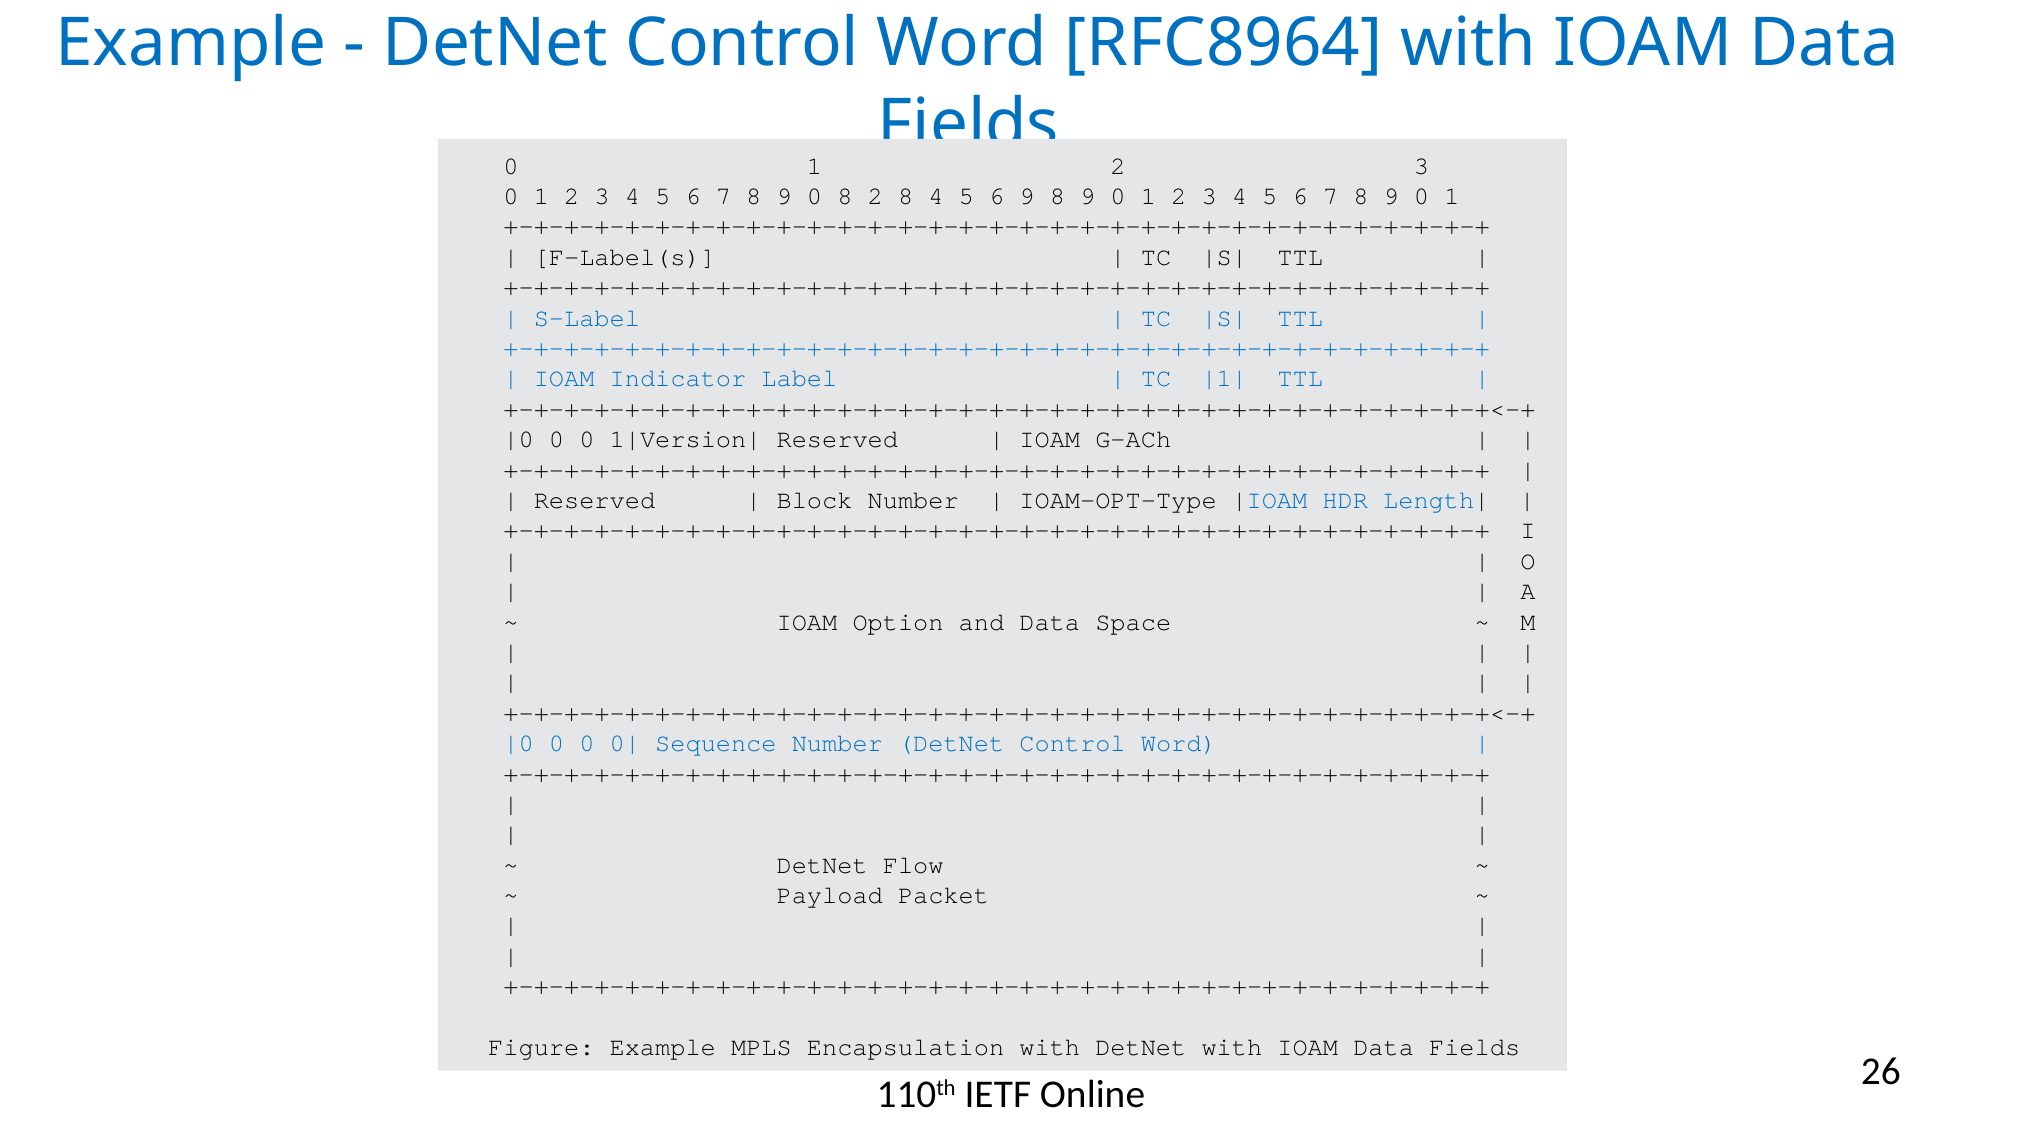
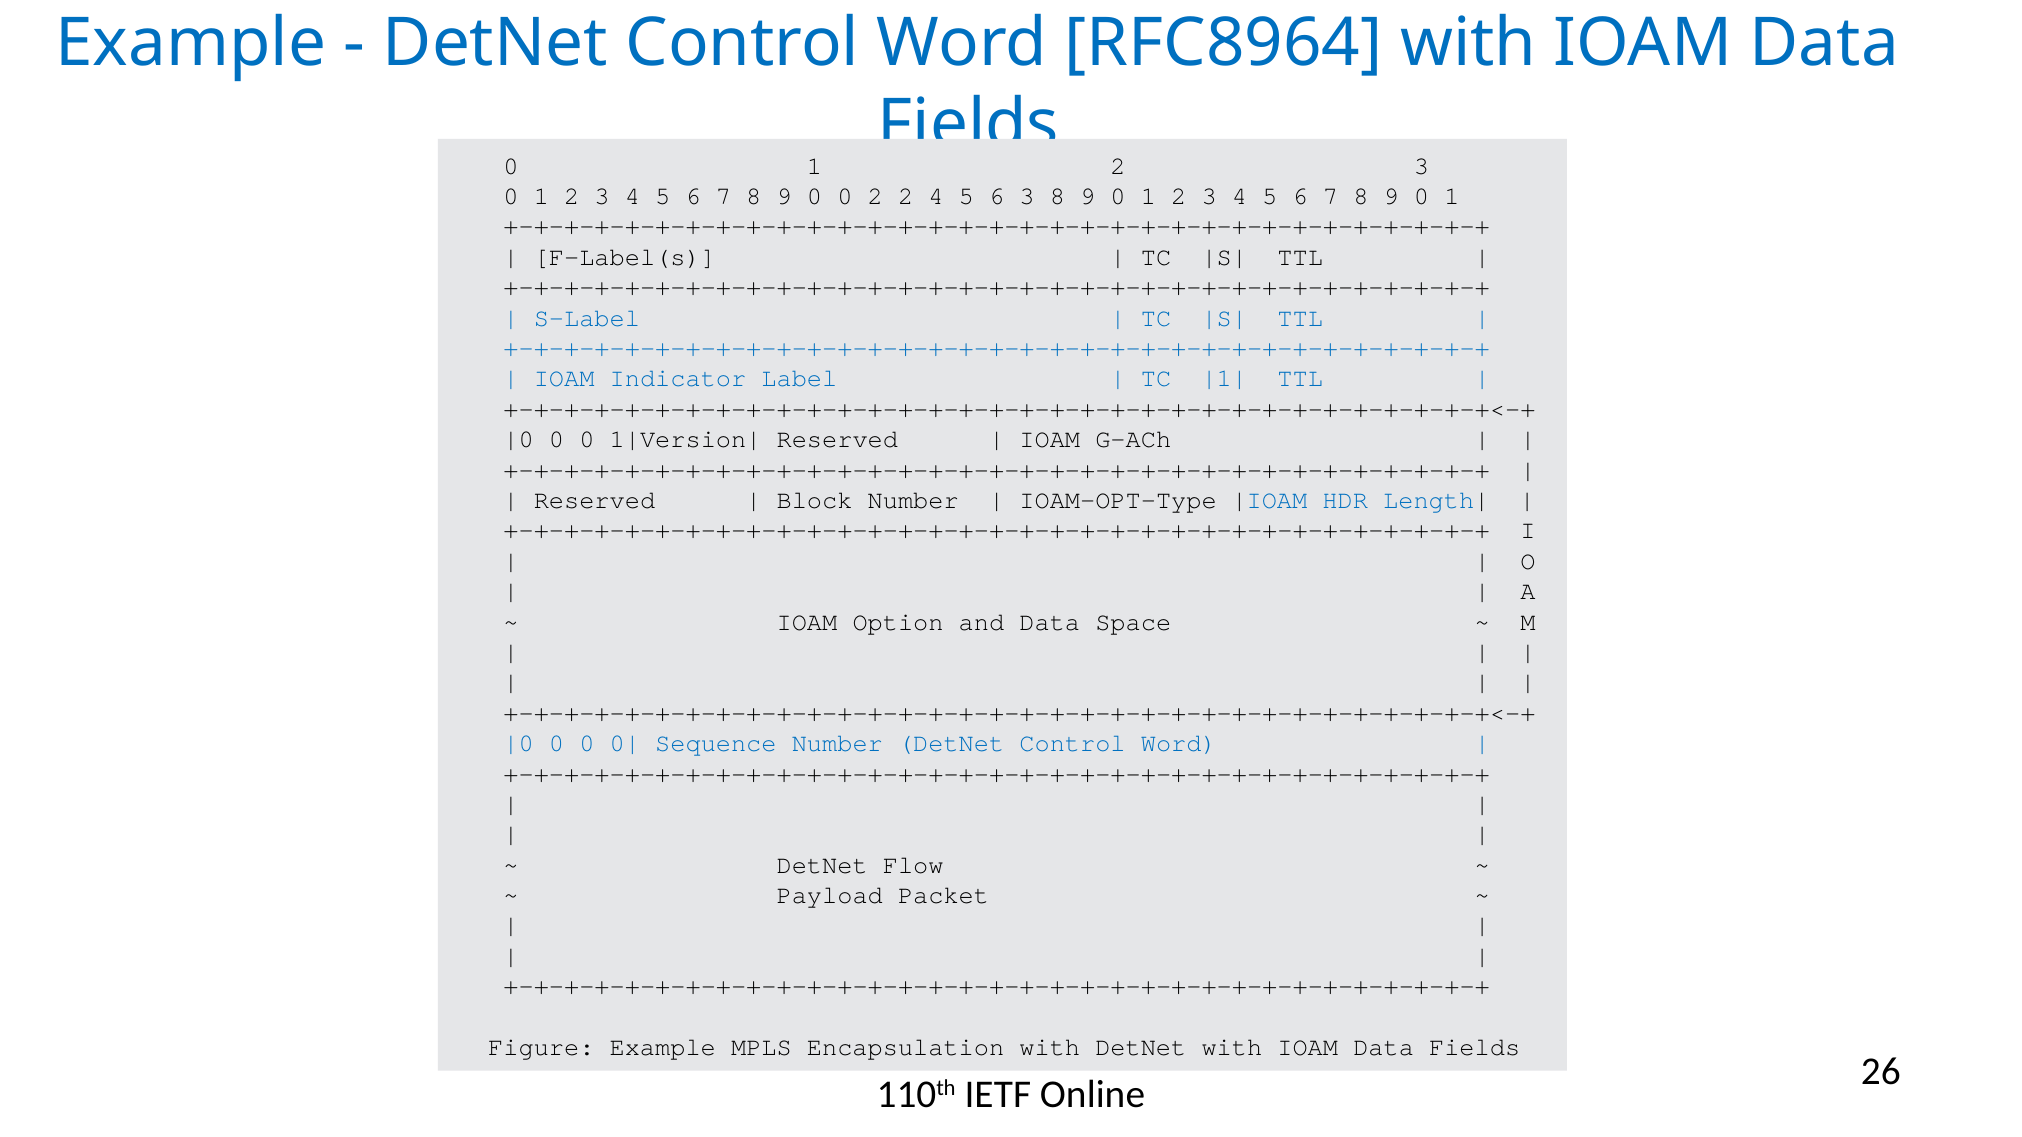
9 0 8: 8 -> 0 (845, 196)
2 8: 8 -> 2 (906, 196)
6 9: 9 -> 3 (1027, 196)
